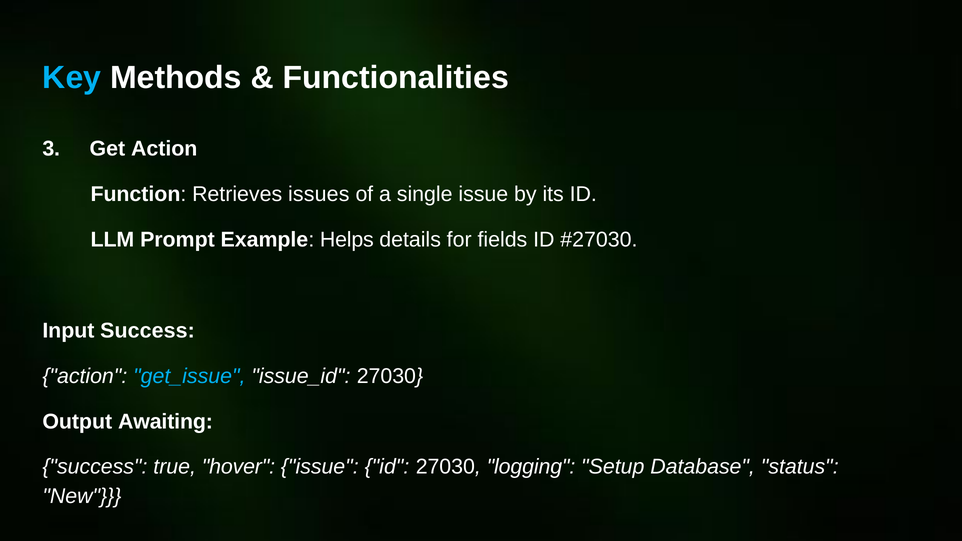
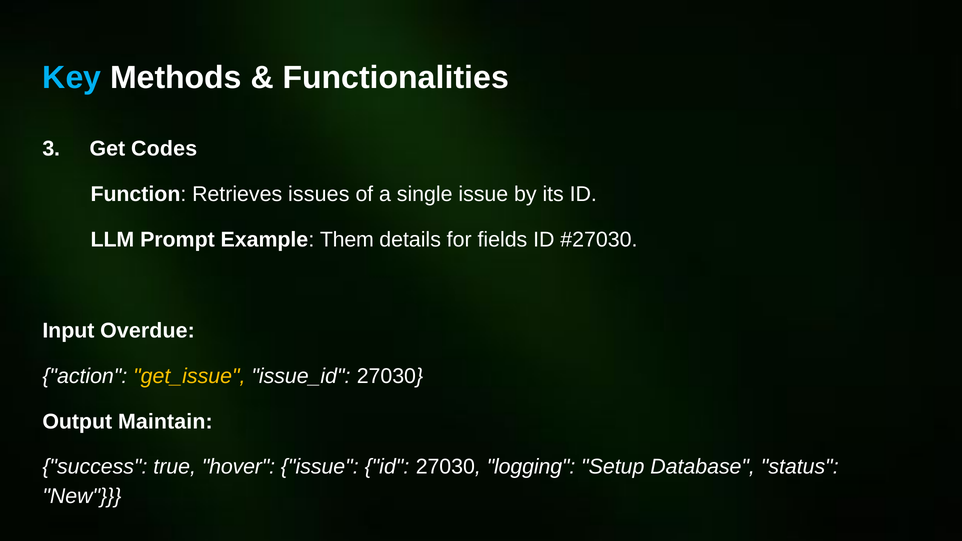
Get Action: Action -> Codes (164, 149)
Helps: Helps -> Them (347, 240)
Input Success: Success -> Overdue (148, 331)
get_issue colour: light blue -> yellow (189, 376)
Awaiting: Awaiting -> Maintain (165, 422)
